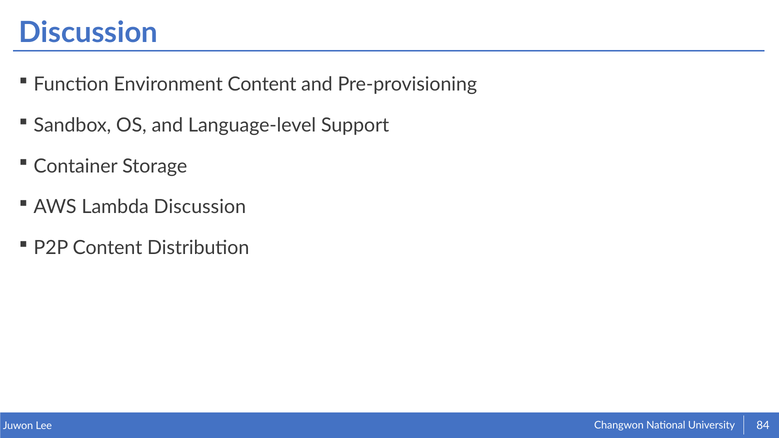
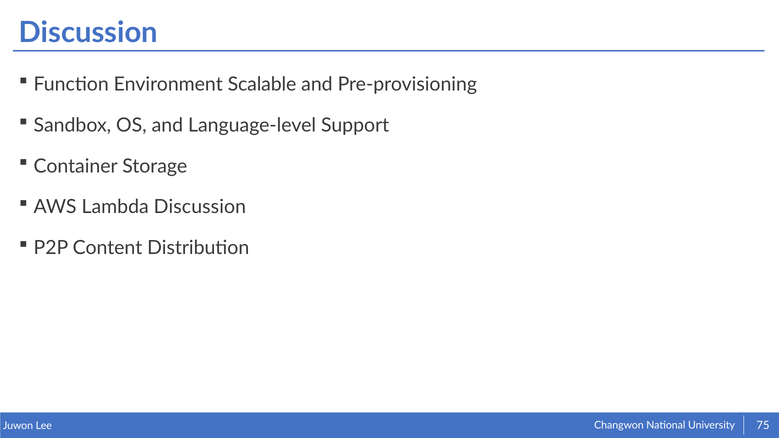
Environment Content: Content -> Scalable (262, 85)
84: 84 -> 75 (763, 426)
